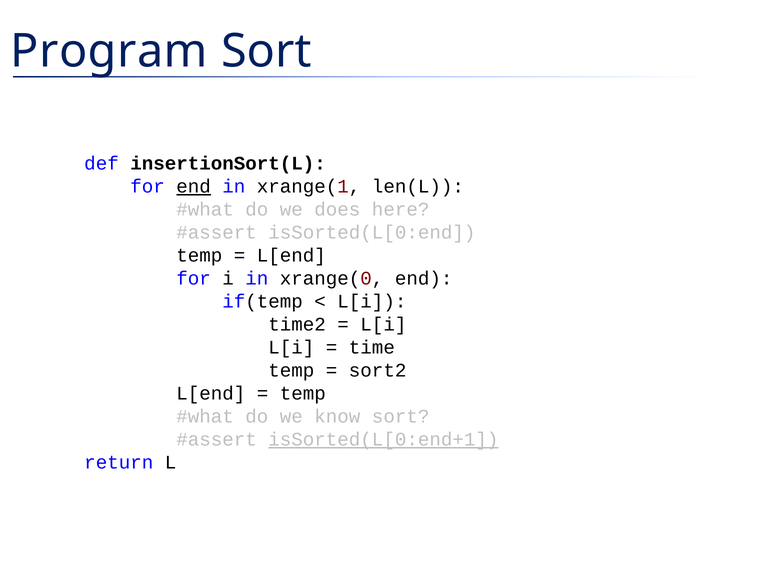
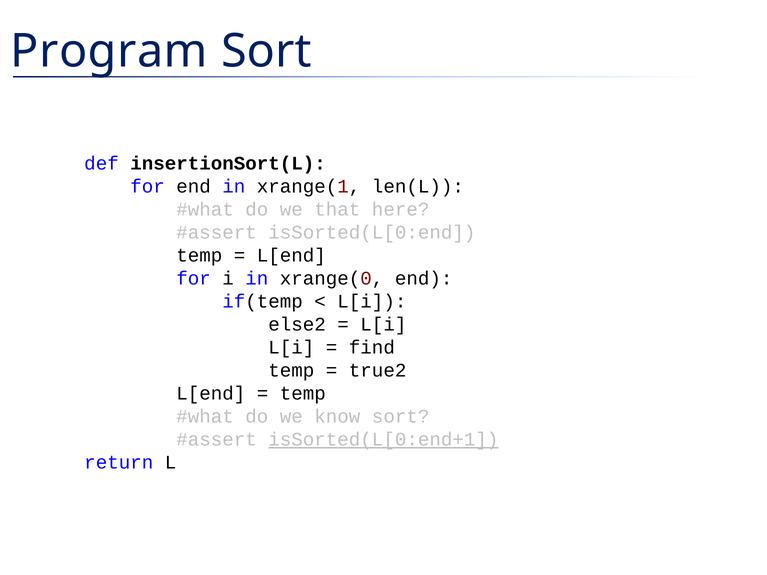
end underline: present -> none (194, 187)
does: does -> that (337, 210)
time2: time2 -> else2 (297, 325)
time: time -> find (372, 348)
sort2: sort2 -> true2 (378, 371)
